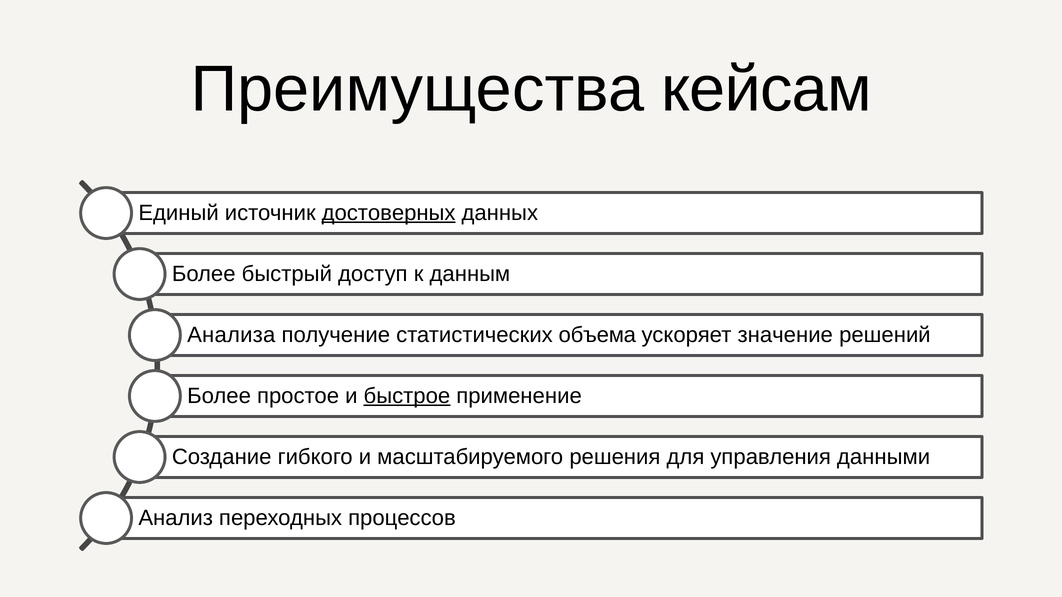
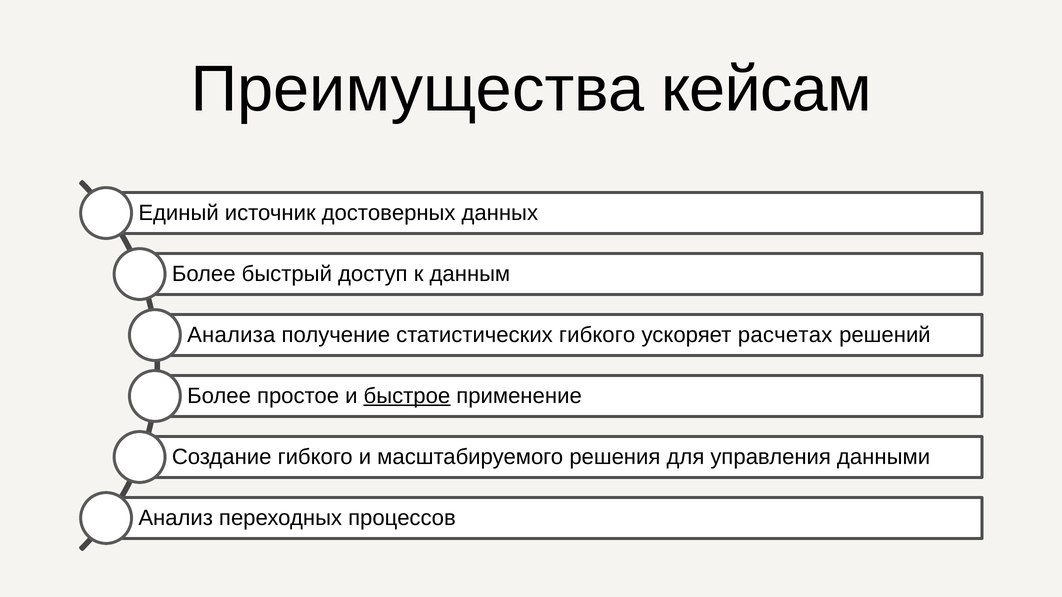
достоверных underline: present -> none (389, 213)
статистических объема: объема -> гибкого (597, 335)
значение: значение -> расчетах (785, 335)
